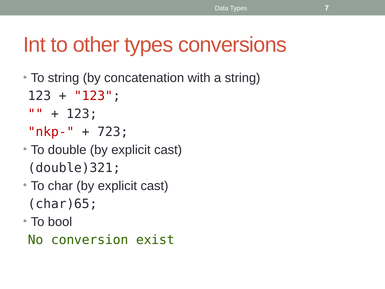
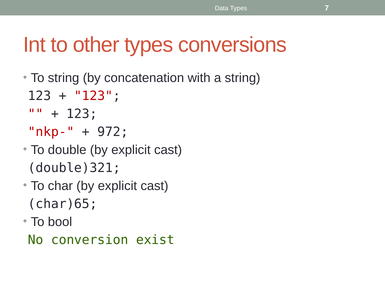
723: 723 -> 972 (113, 132)
